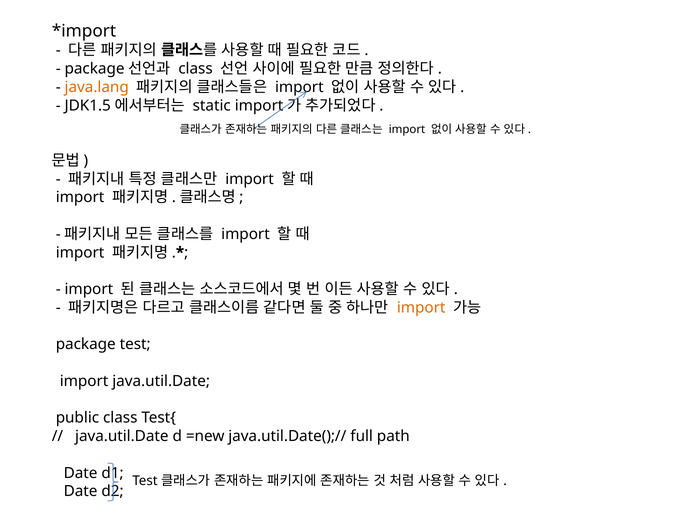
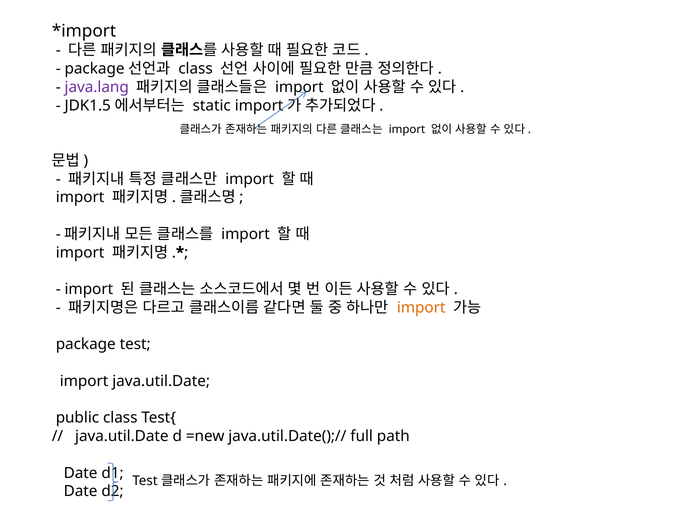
java.lang colour: orange -> purple (97, 87)
